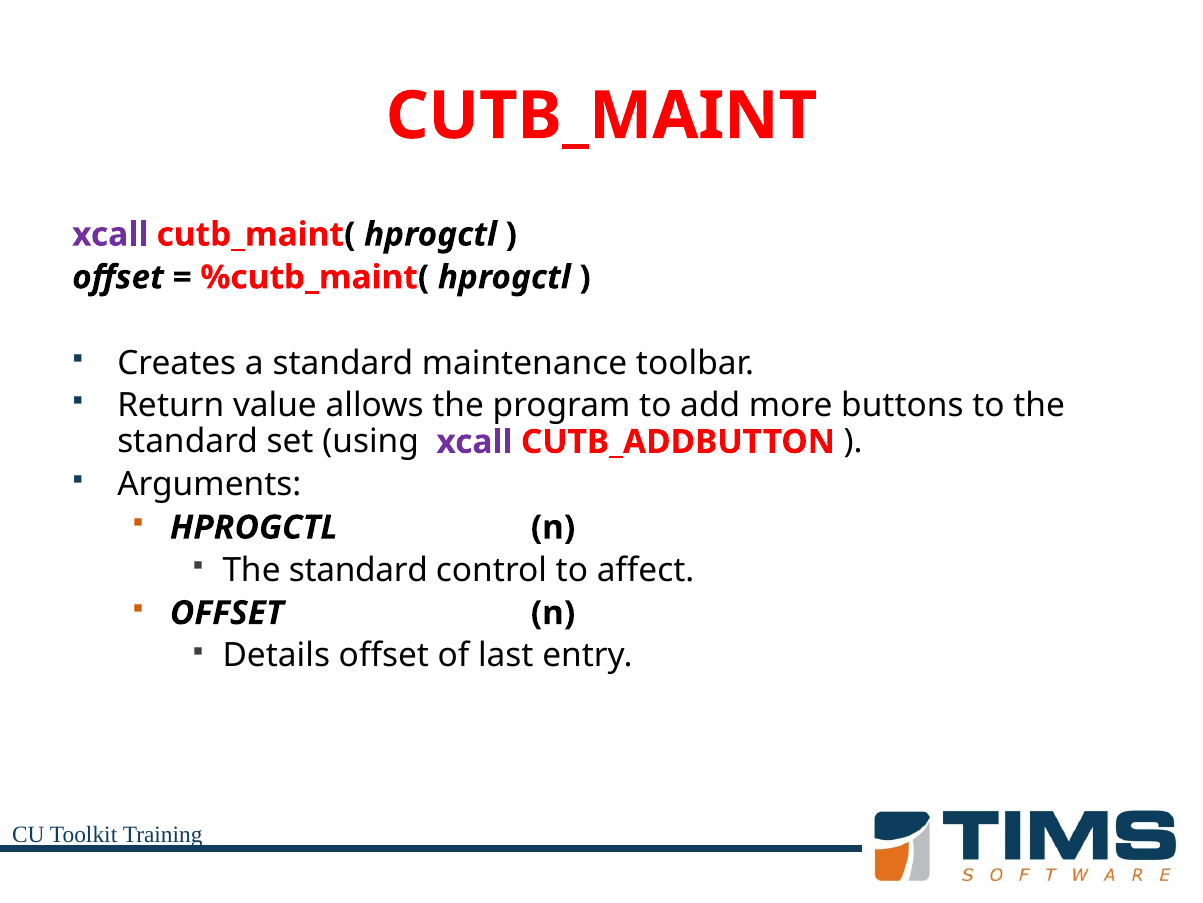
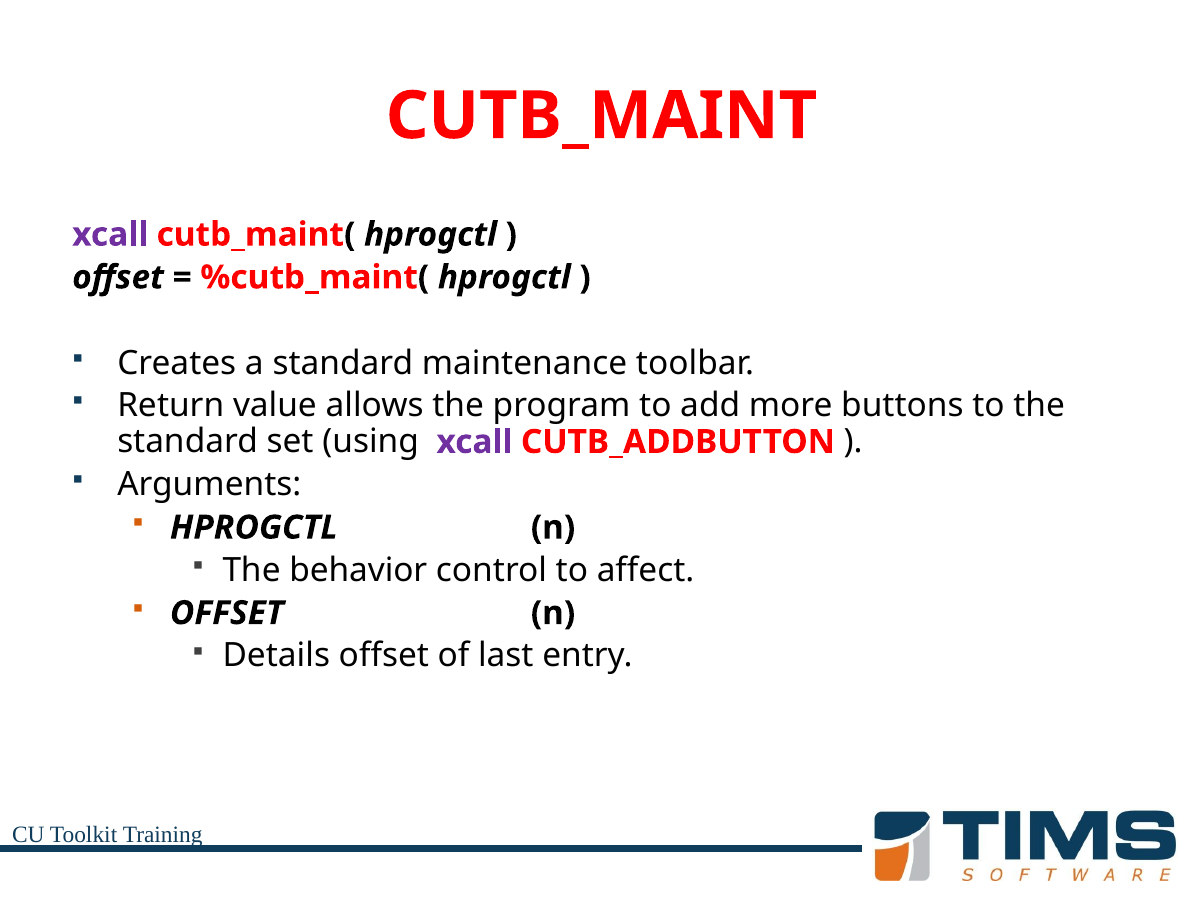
standard: standard -> behavior (358, 570)
